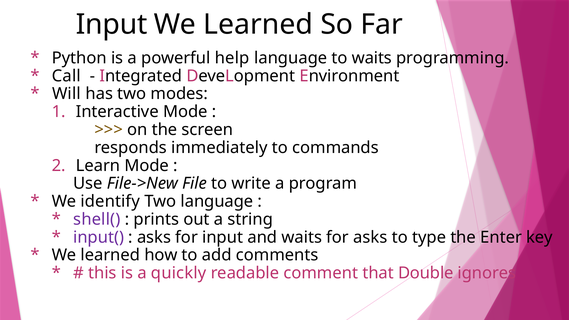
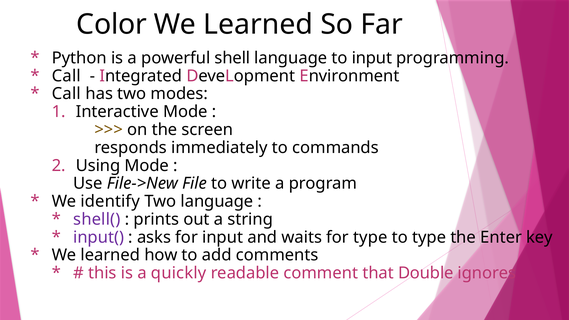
Input: Input -> Color (112, 24)
help: help -> shell (232, 58)
to waits: waits -> input (372, 58)
Will: Will -> Call (66, 94)
Learn: Learn -> Using (98, 166)
for asks: asks -> type (370, 237)
